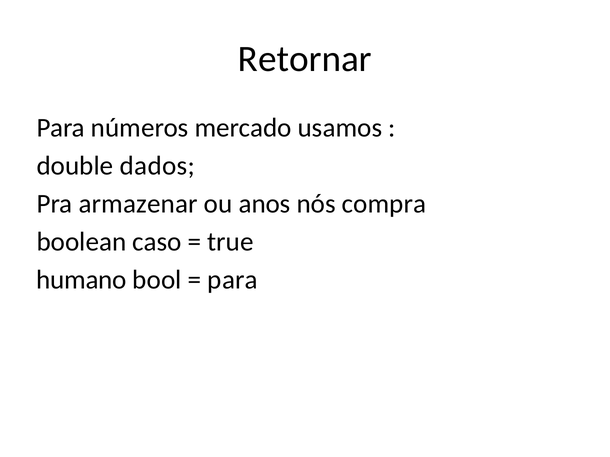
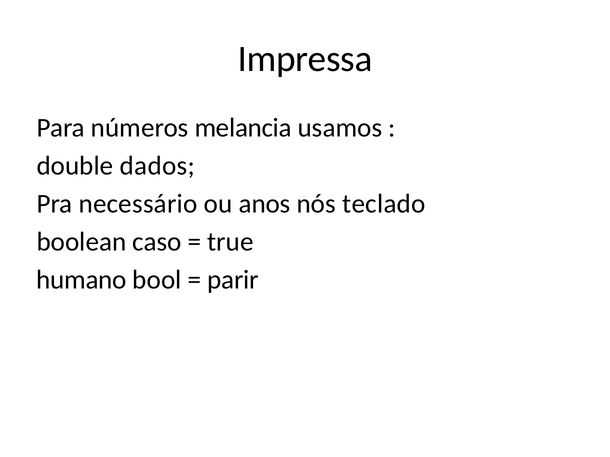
Retornar: Retornar -> Impressa (305, 59)
mercado: mercado -> melancia (243, 128)
armazenar: armazenar -> necessário (138, 204)
compra: compra -> teclado (384, 204)
para: para -> parir (233, 280)
